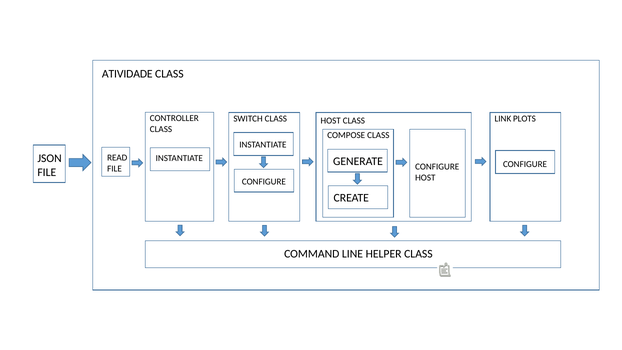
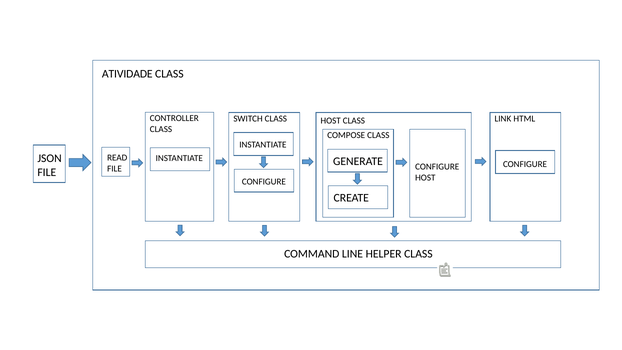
PLOTS: PLOTS -> HTML (524, 119)
